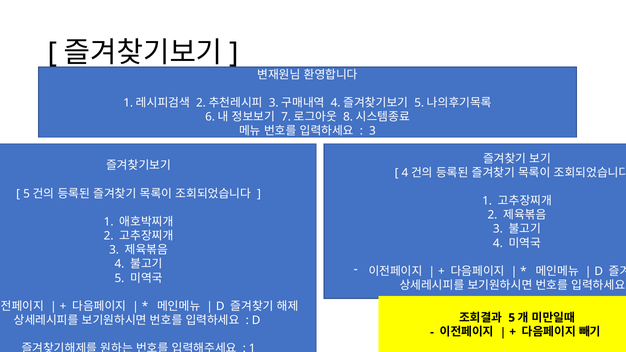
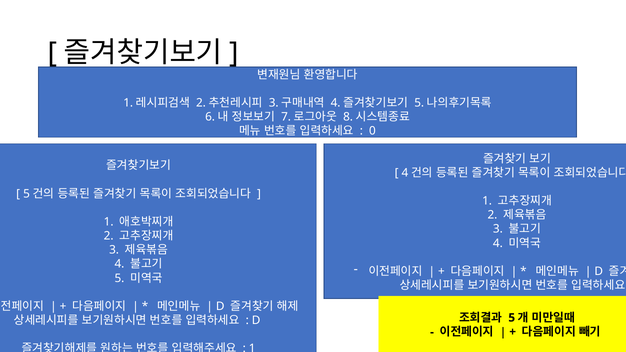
3: 3 -> 0 (372, 131)
